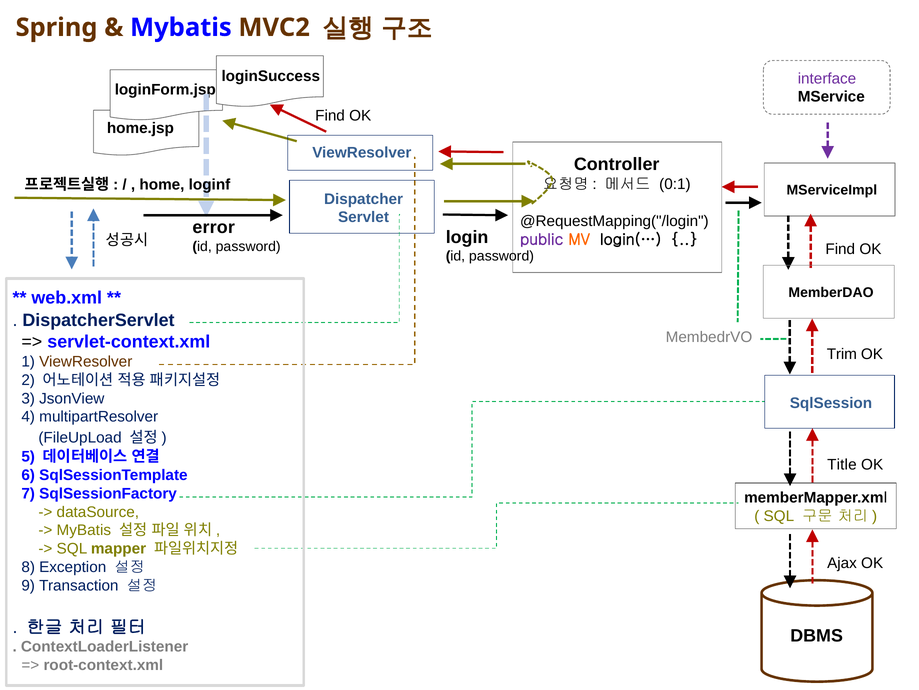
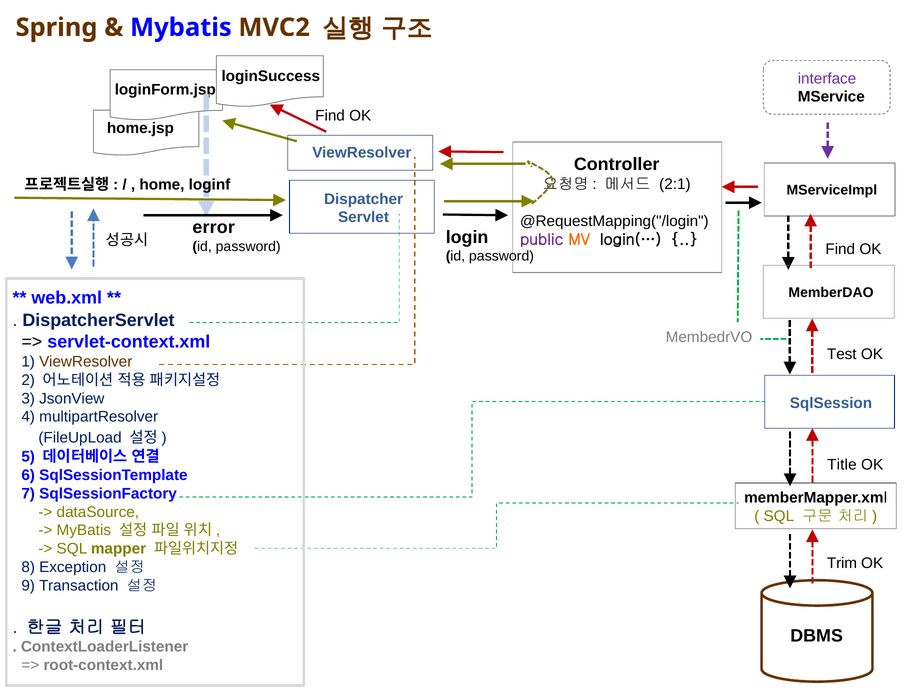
0:1: 0:1 -> 2:1 (675, 184)
Trim: Trim -> Test (842, 354)
Ajax: Ajax -> Trim (842, 562)
